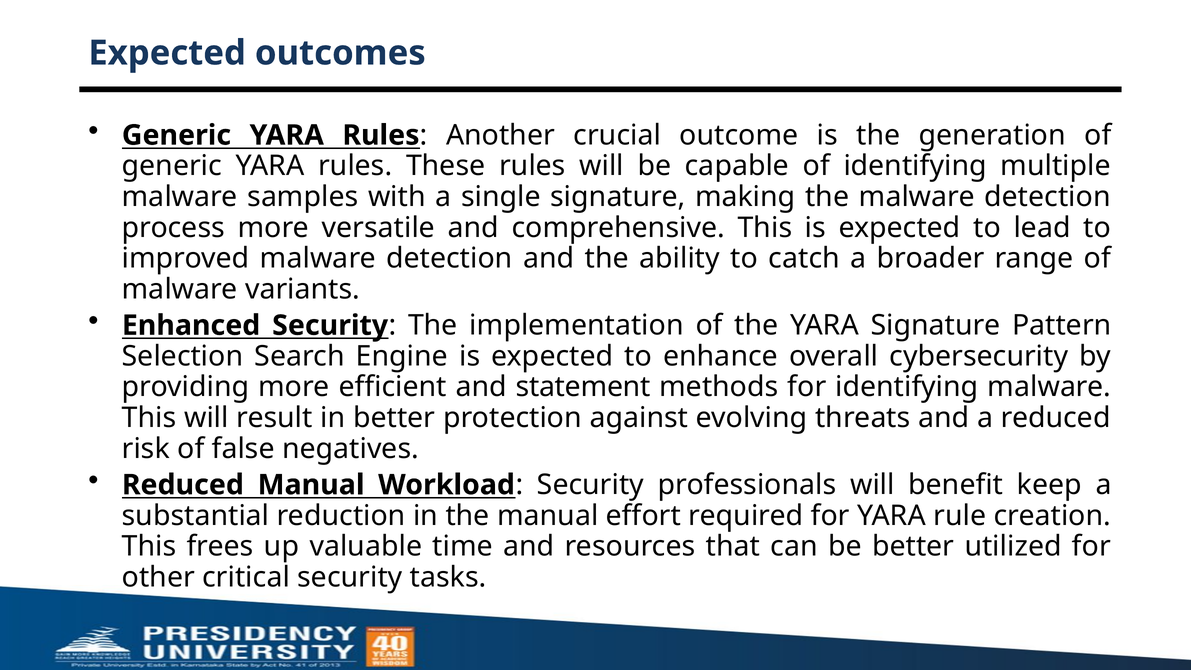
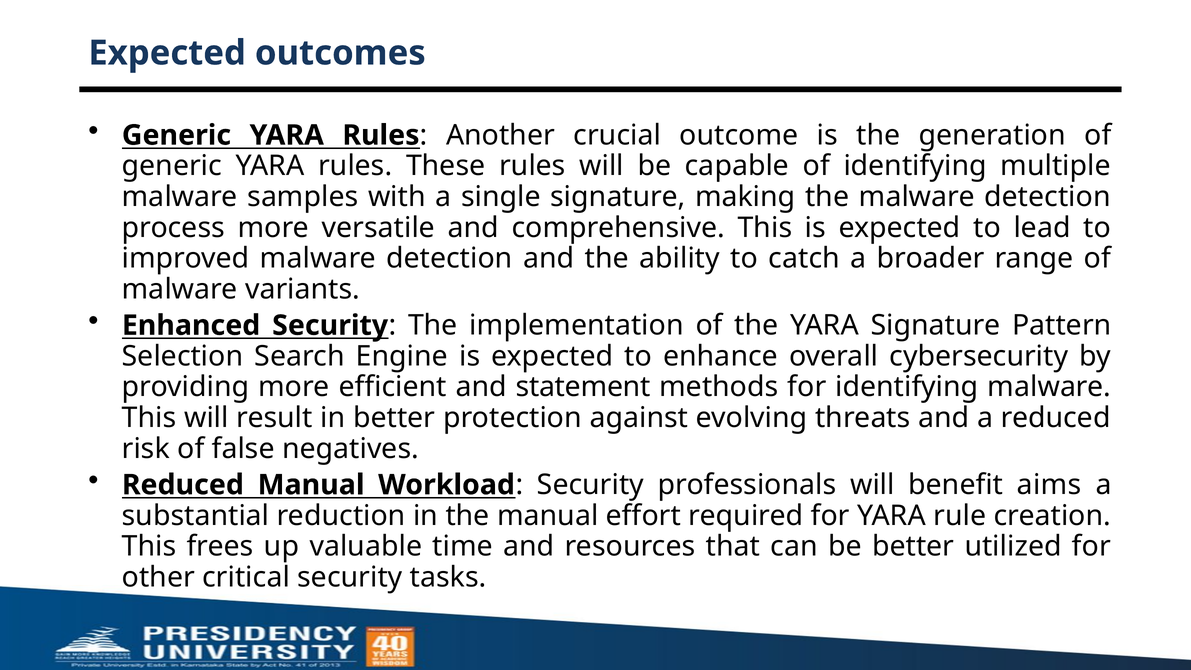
keep: keep -> aims (1049, 485)
